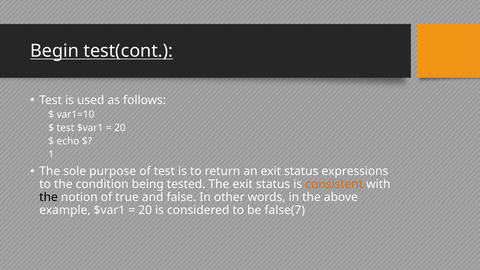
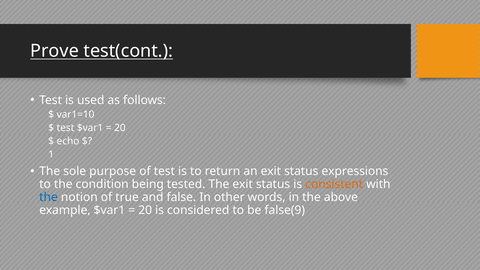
Begin: Begin -> Prove (55, 51)
the colour: black -> blue (49, 197)
false(7: false(7 -> false(9 (285, 210)
